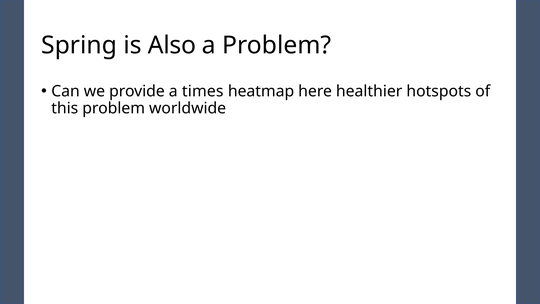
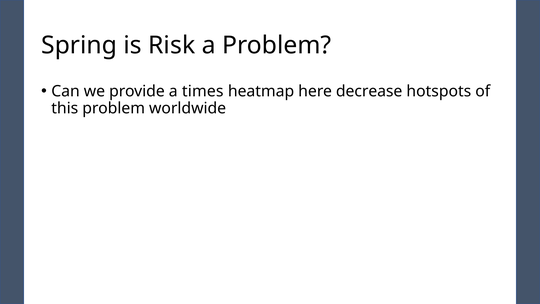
Also: Also -> Risk (172, 45)
healthier: healthier -> decrease (369, 91)
